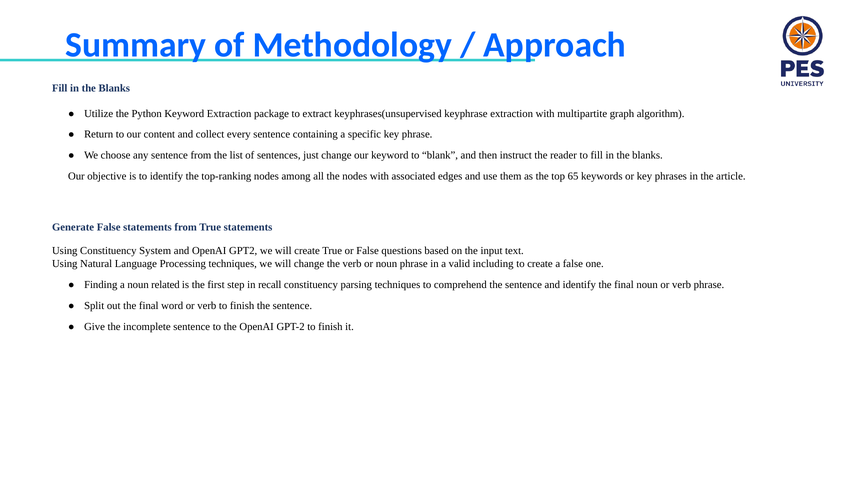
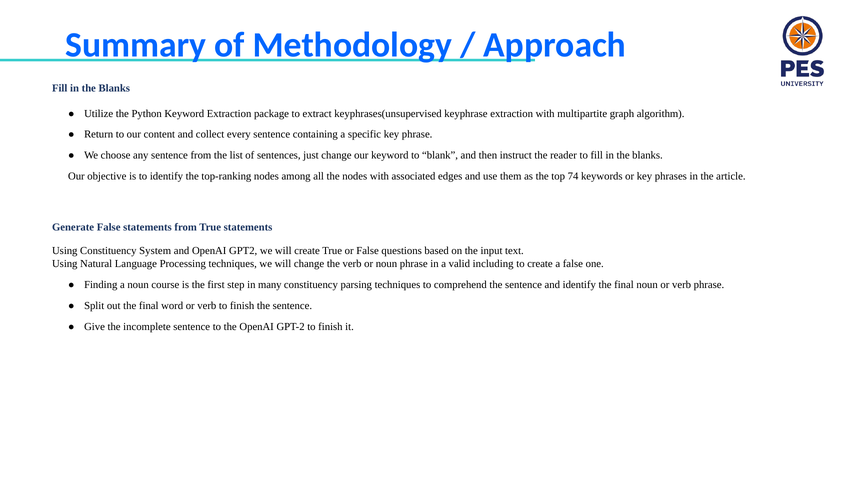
65: 65 -> 74 (573, 177)
related: related -> course (165, 285)
recall: recall -> many (270, 285)
